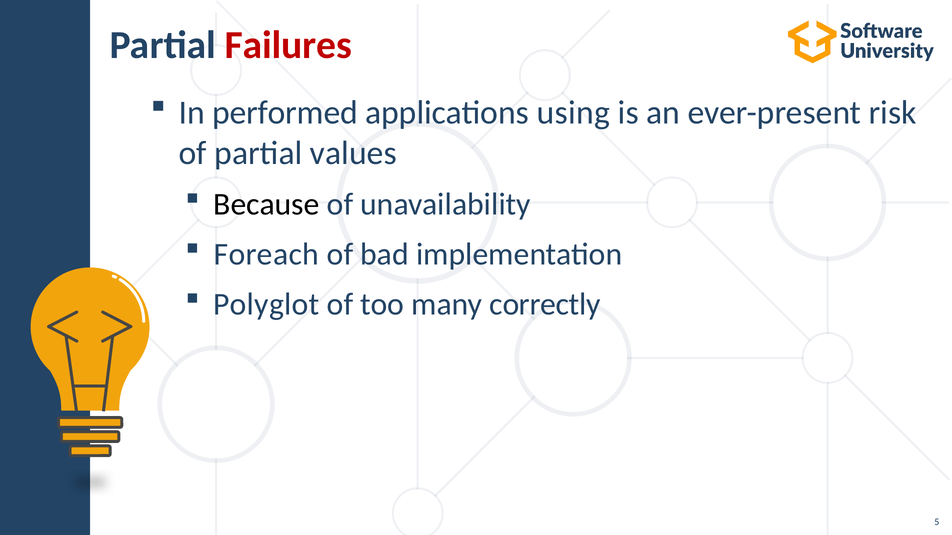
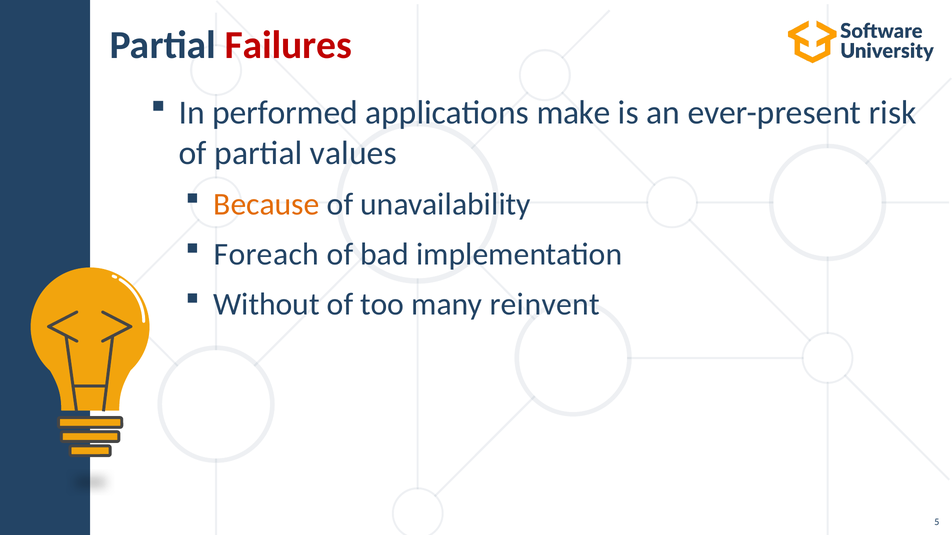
using: using -> make (574, 113)
Because colour: black -> orange (266, 204)
Polyglot: Polyglot -> Without (266, 304)
correctly: correctly -> reinvent (545, 304)
